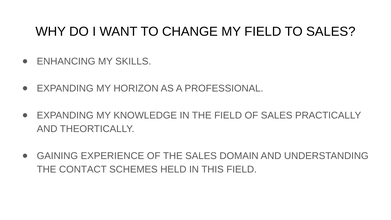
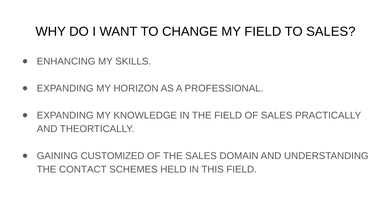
EXPERIENCE: EXPERIENCE -> CUSTOMIZED (113, 156)
